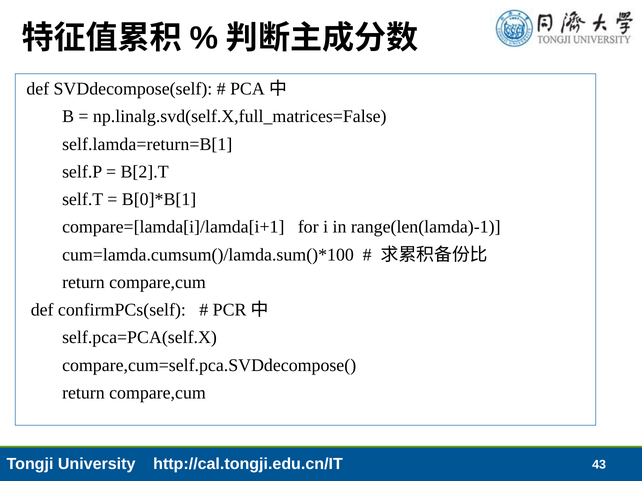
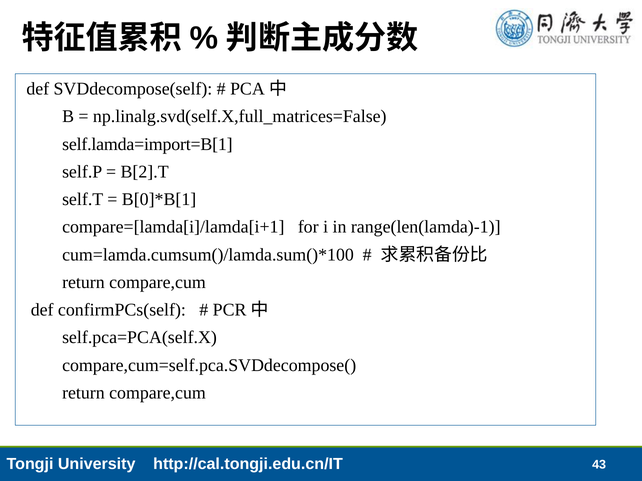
self.lamda=return=B[1: self.lamda=return=B[1 -> self.lamda=import=B[1 (147, 144)
